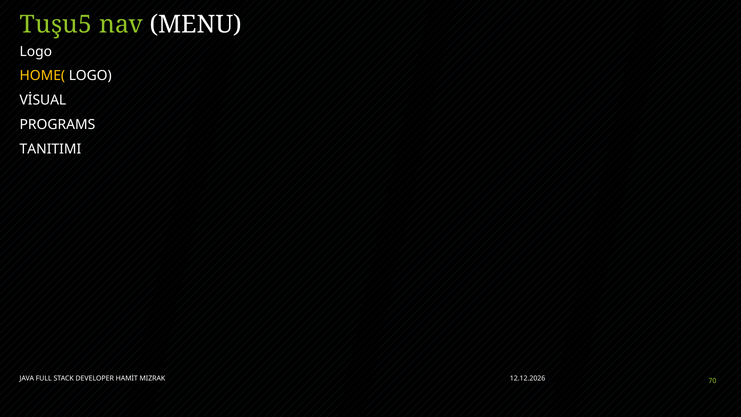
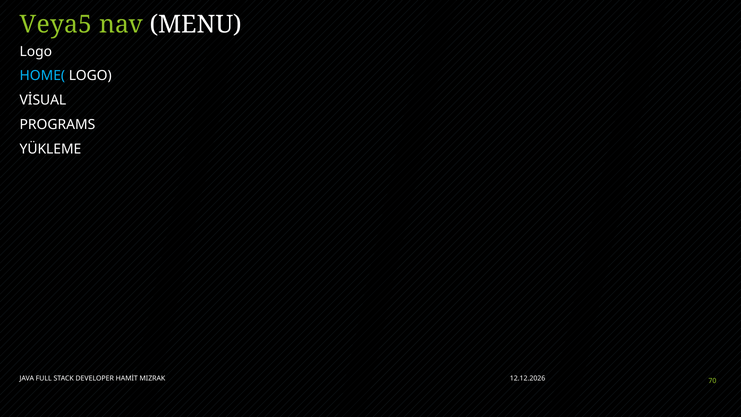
Tuşu5: Tuşu5 -> Veya5 (56, 25)
HOME( colour: yellow -> light blue (42, 76)
TANITIMI: TANITIMI -> YÜKLEME (50, 149)
